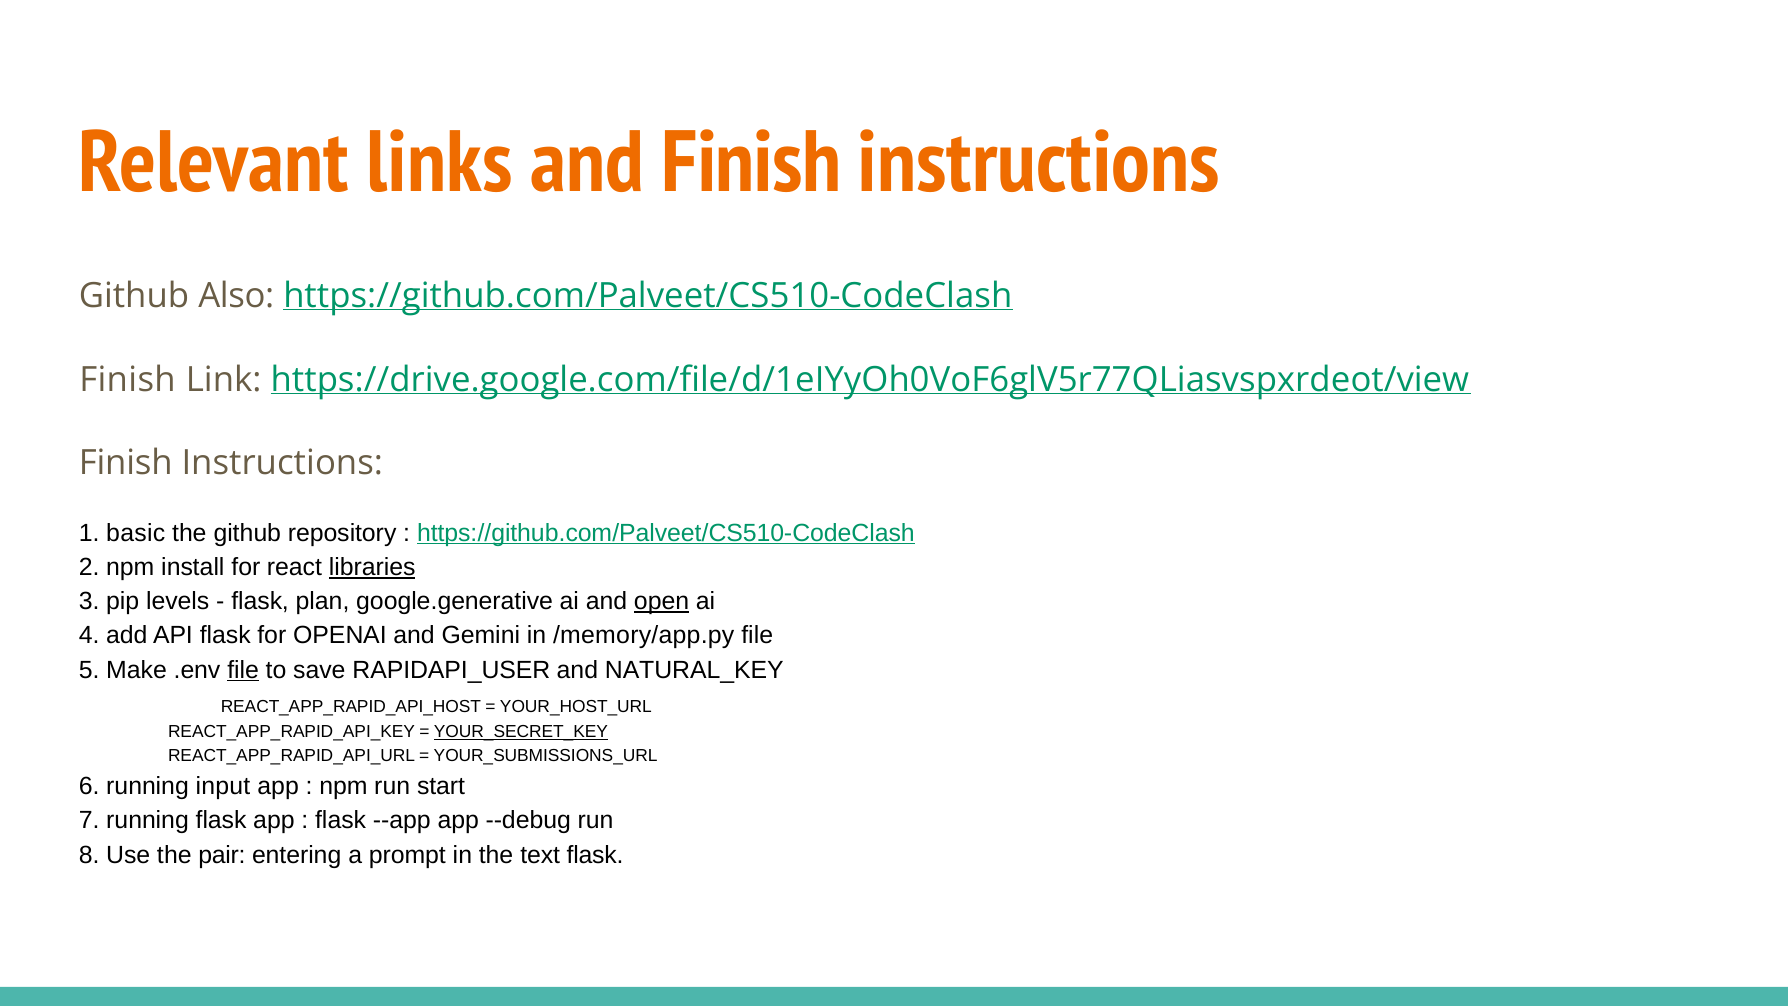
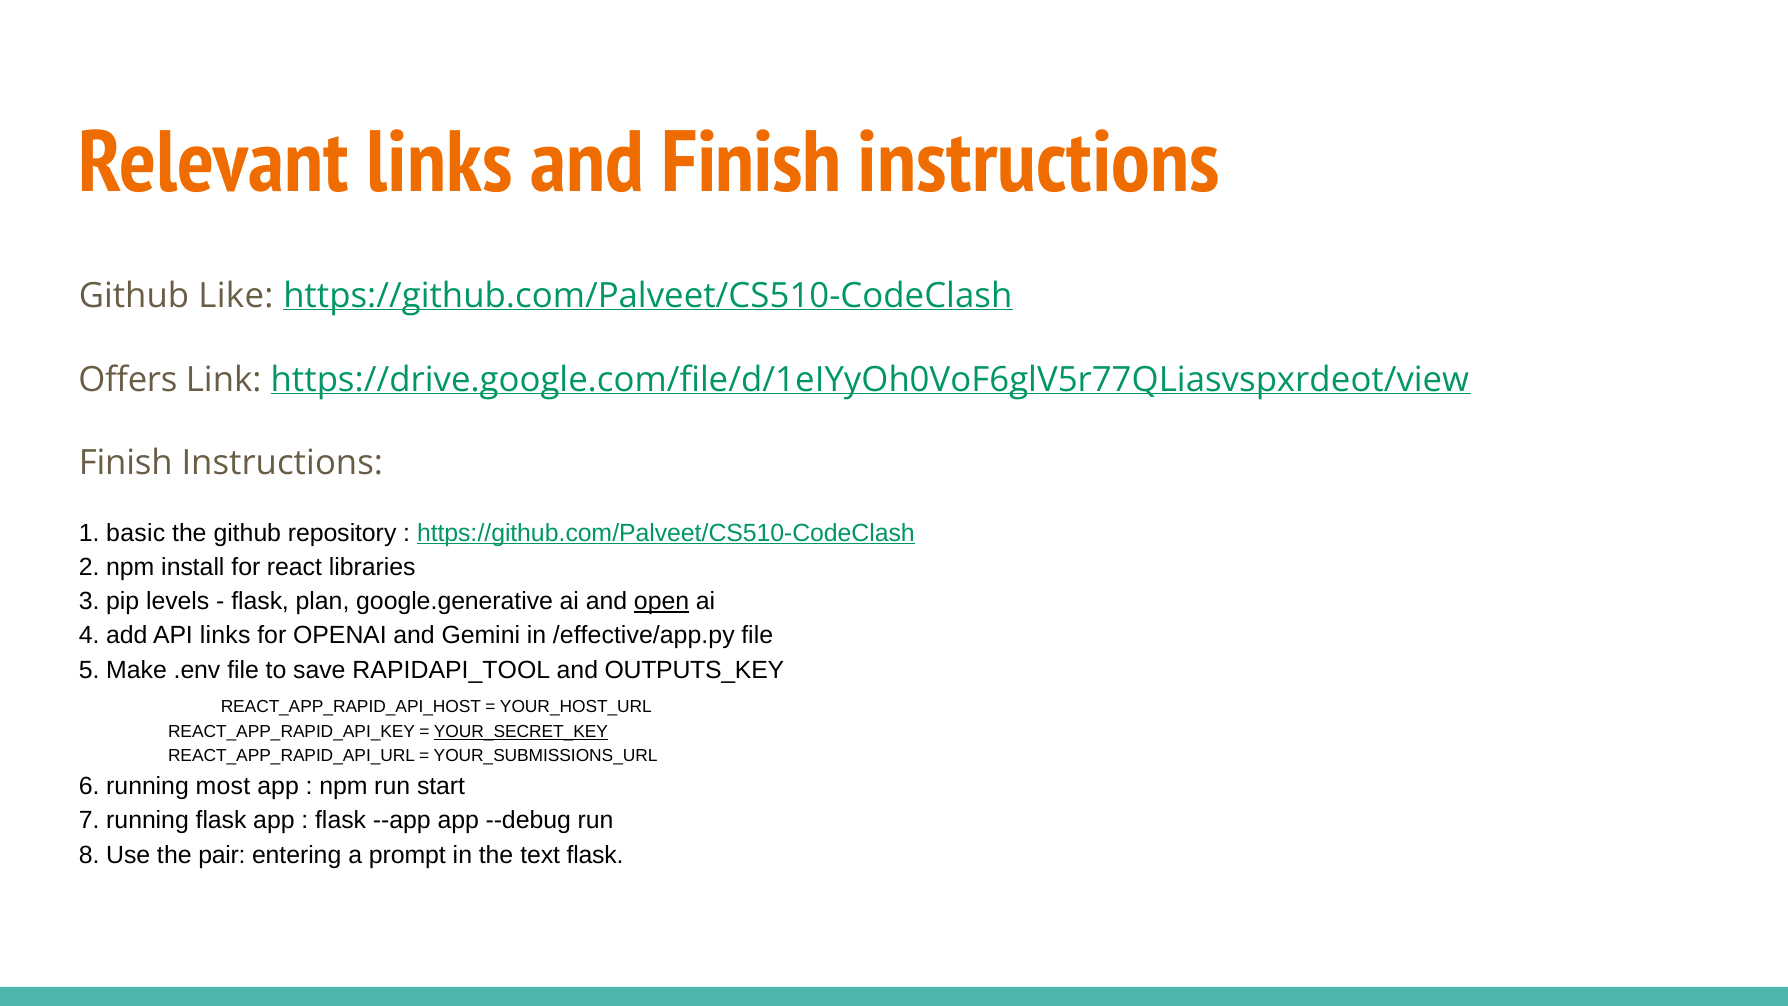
Also: Also -> Like (236, 296)
Finish: Finish -> Offers (128, 380)
libraries underline: present -> none (372, 567)
API flask: flask -> links (225, 636)
/memory/app.py: /memory/app.py -> /effective/app.py (644, 636)
file underline: present -> none (243, 670)
RAPIDAPI_USER: RAPIDAPI_USER -> RAPIDAPI_TOOL (451, 670)
NATURAL_KEY: NATURAL_KEY -> OUTPUTS_KEY (694, 670)
input: input -> most (223, 786)
